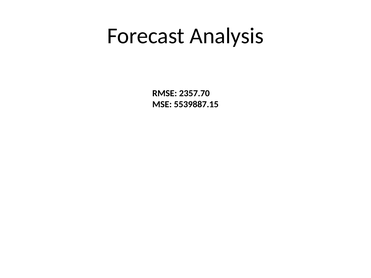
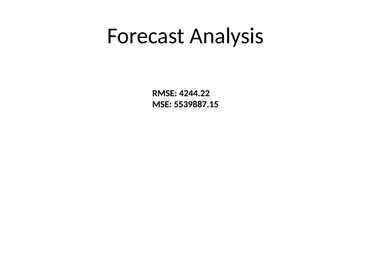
2357.70: 2357.70 -> 4244.22 (194, 93)
